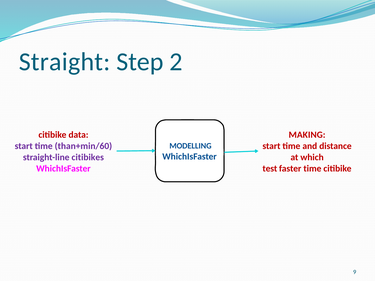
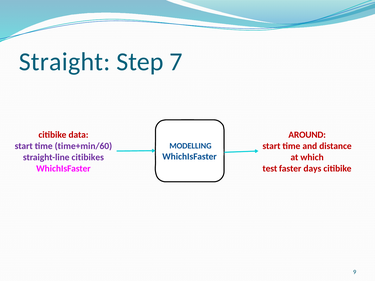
2: 2 -> 7 (176, 62)
MAKING: MAKING -> AROUND (307, 135)
than+min/60: than+min/60 -> time+min/60 (83, 146)
faster time: time -> days (312, 169)
